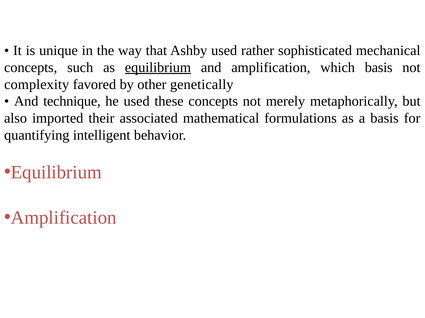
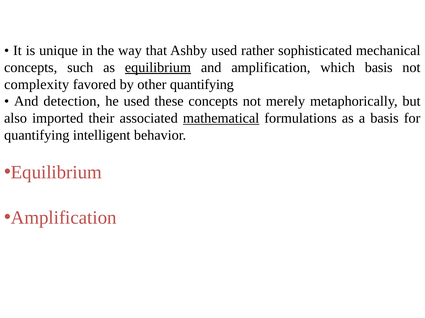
other genetically: genetically -> quantifying (202, 85)
technique: technique -> detection (72, 102)
mathematical underline: none -> present (221, 119)
